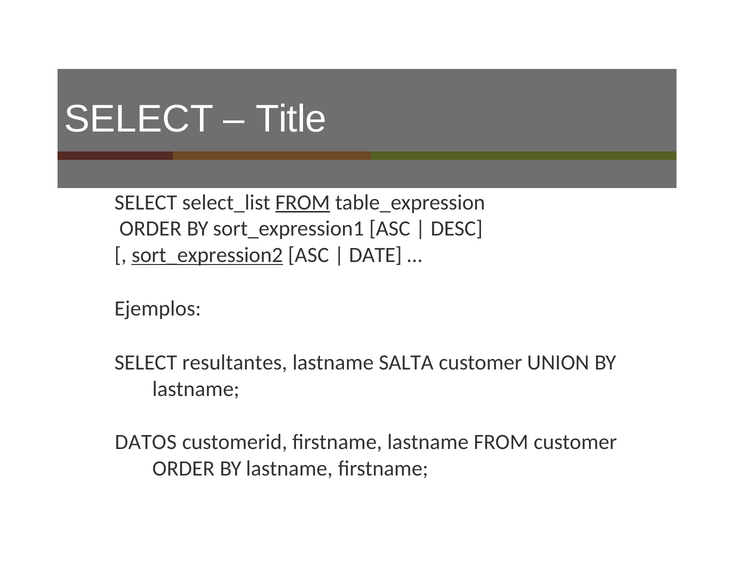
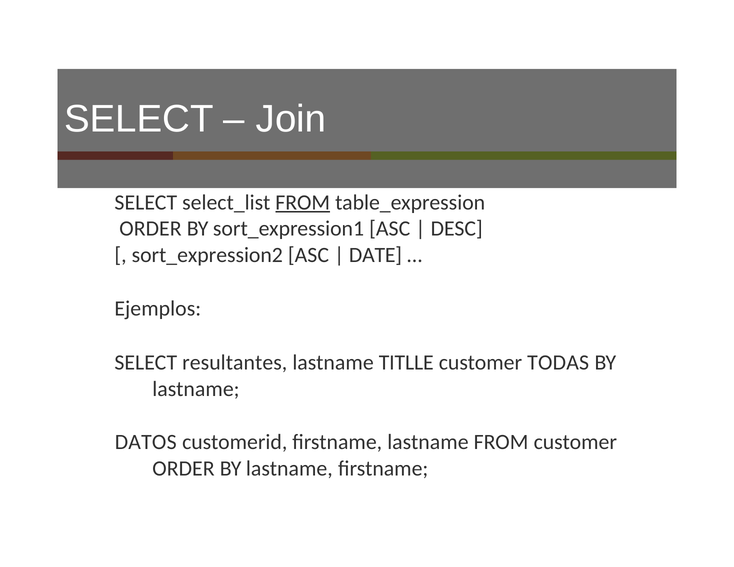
Title: Title -> Join (291, 119)
sort_expression2 underline: present -> none (207, 255)
SALTA: SALTA -> TITLLE (406, 363)
UNION: UNION -> TODAS (558, 363)
